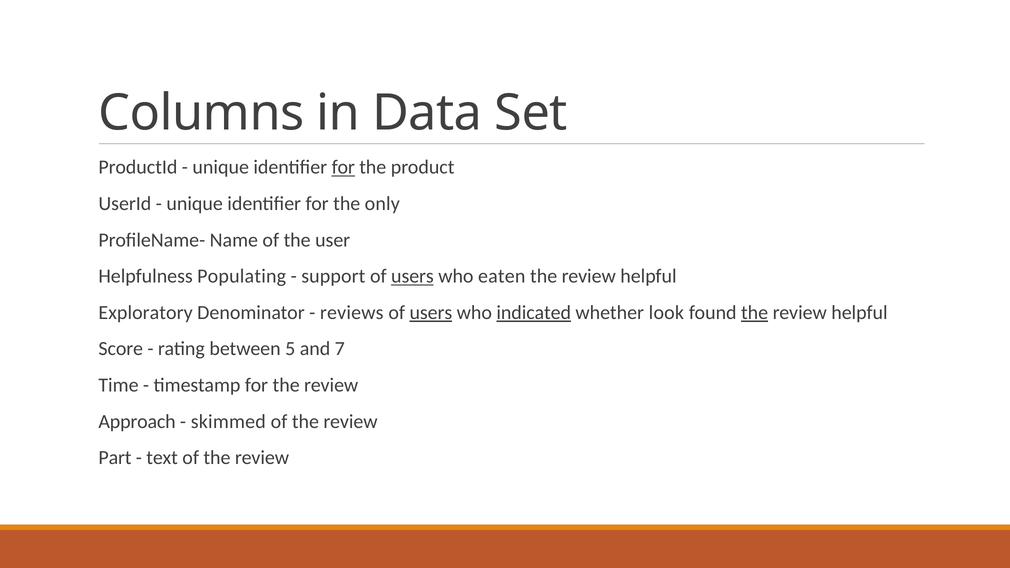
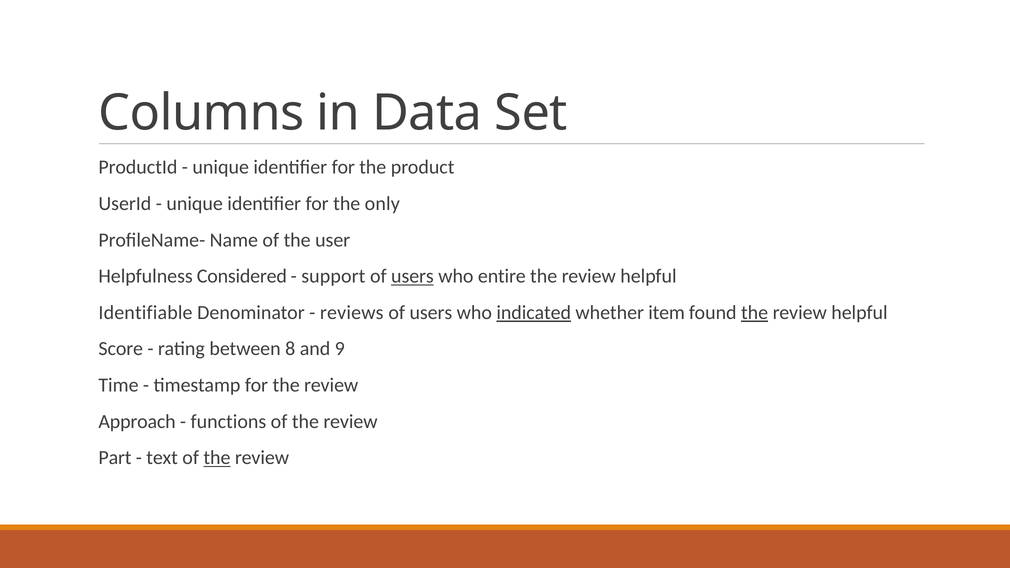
for underline: present -> none (343, 167)
Populating: Populating -> Considered (242, 276)
eaten: eaten -> entire (502, 276)
Exploratory: Exploratory -> Identifiable (146, 313)
users underline: present -> none (431, 313)
look: look -> item (667, 313)
5: 5 -> 8 (290, 349)
7: 7 -> 9 (340, 349)
skimmed: skimmed -> functions (228, 422)
the underline: none -> present (217, 458)
